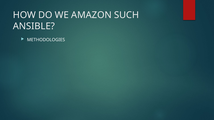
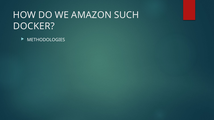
ANSIBLE: ANSIBLE -> DOCKER (34, 26)
